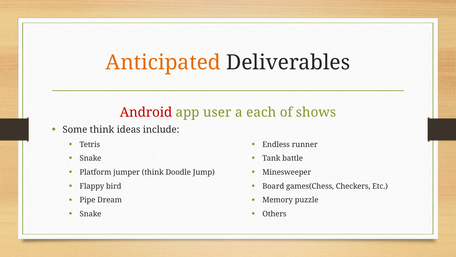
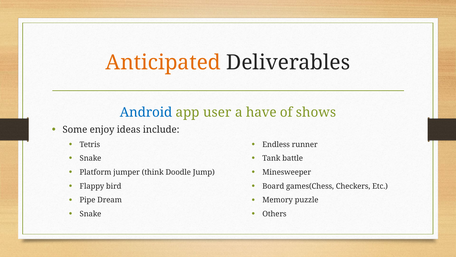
Android colour: red -> blue (146, 112)
each: each -> have (261, 112)
Some think: think -> enjoy (102, 129)
